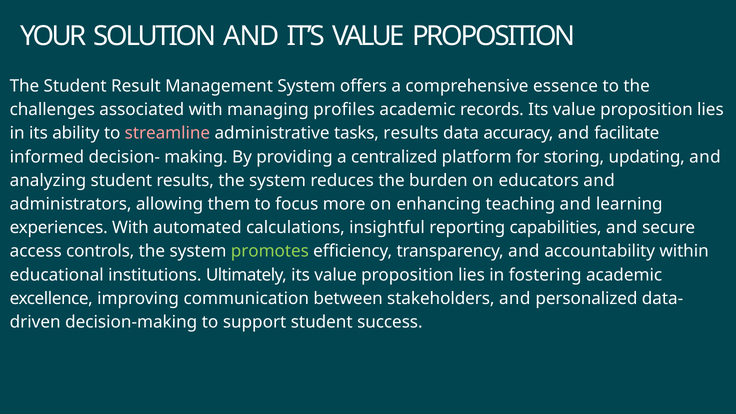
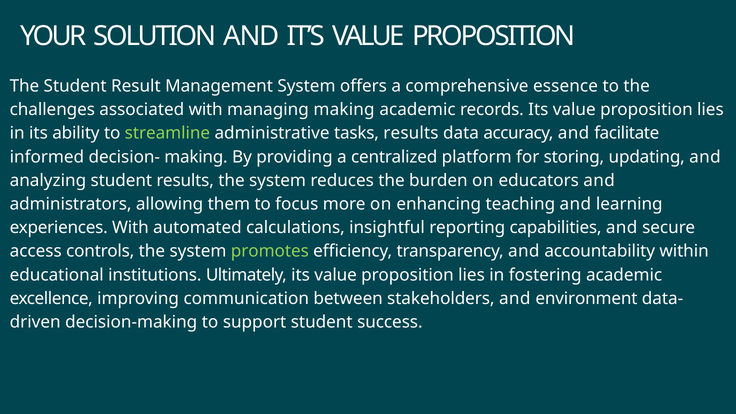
managing profiles: profiles -> making (344, 110)
streamline colour: pink -> light green (167, 133)
personalized: personalized -> environment (586, 299)
